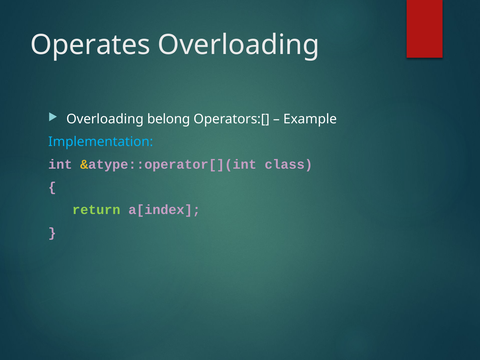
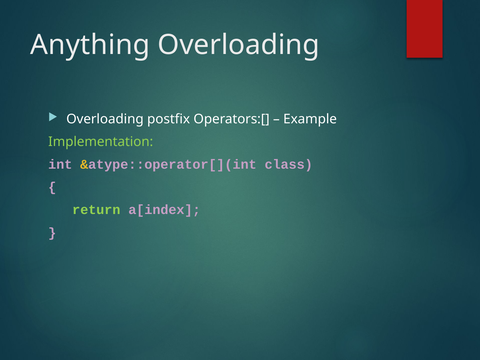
Operates: Operates -> Anything (90, 45)
belong: belong -> postfix (169, 119)
Implementation colour: light blue -> light green (101, 142)
